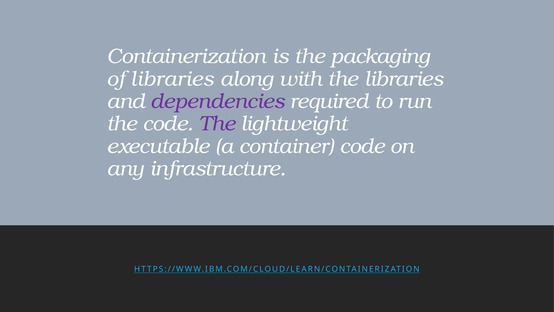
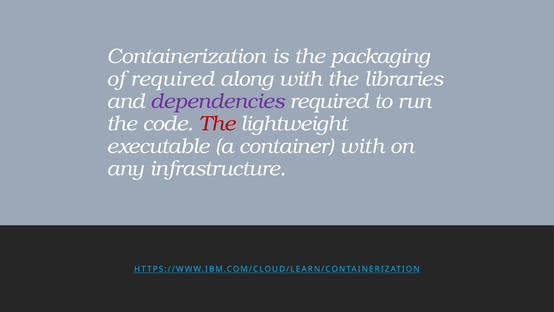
of libraries: libraries -> required (172, 79)
The colour: purple -> red (217, 124)
container code: code -> with (362, 146)
